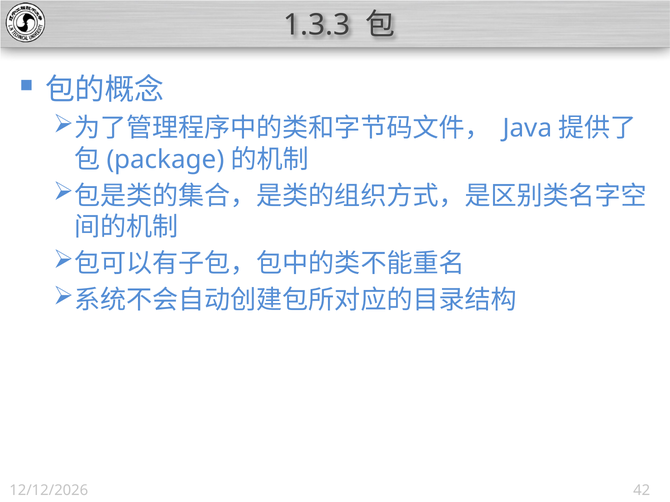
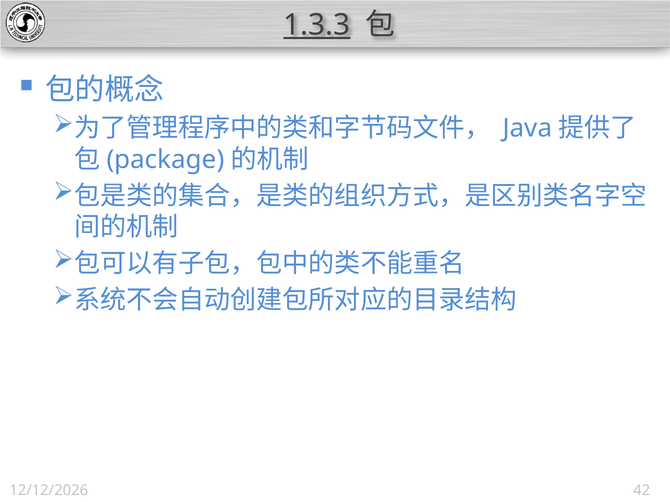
1.3.3 underline: none -> present (317, 25)
